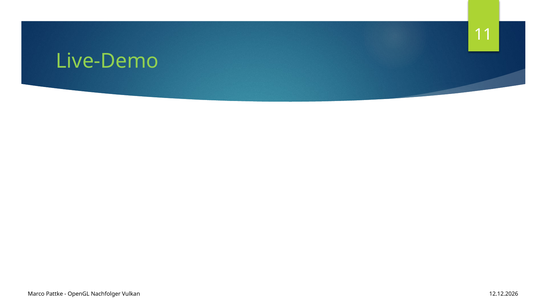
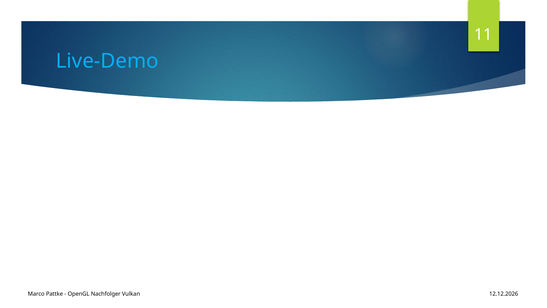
Live-Demo colour: light green -> light blue (107, 61)
